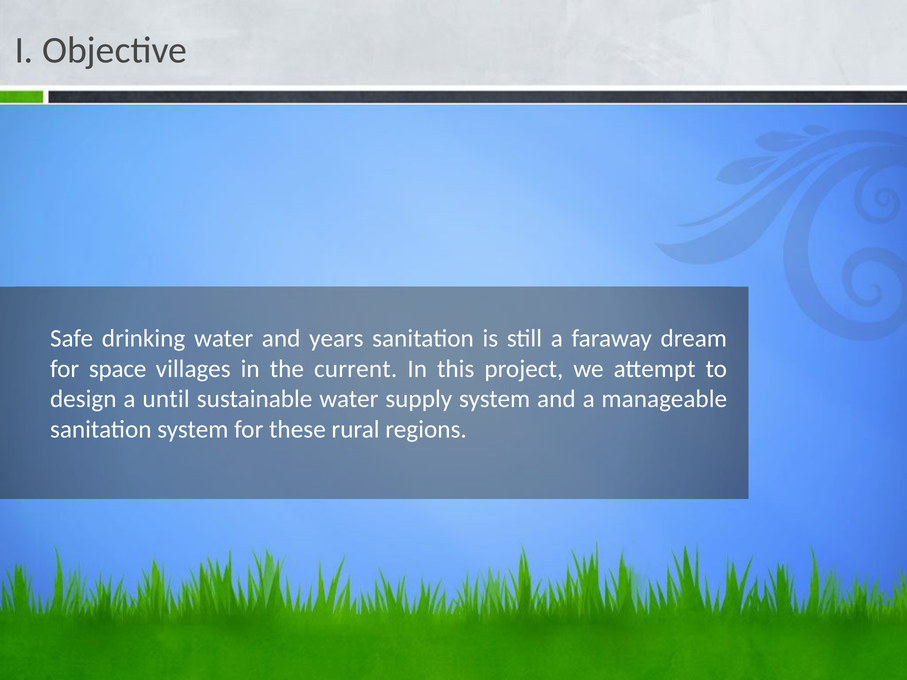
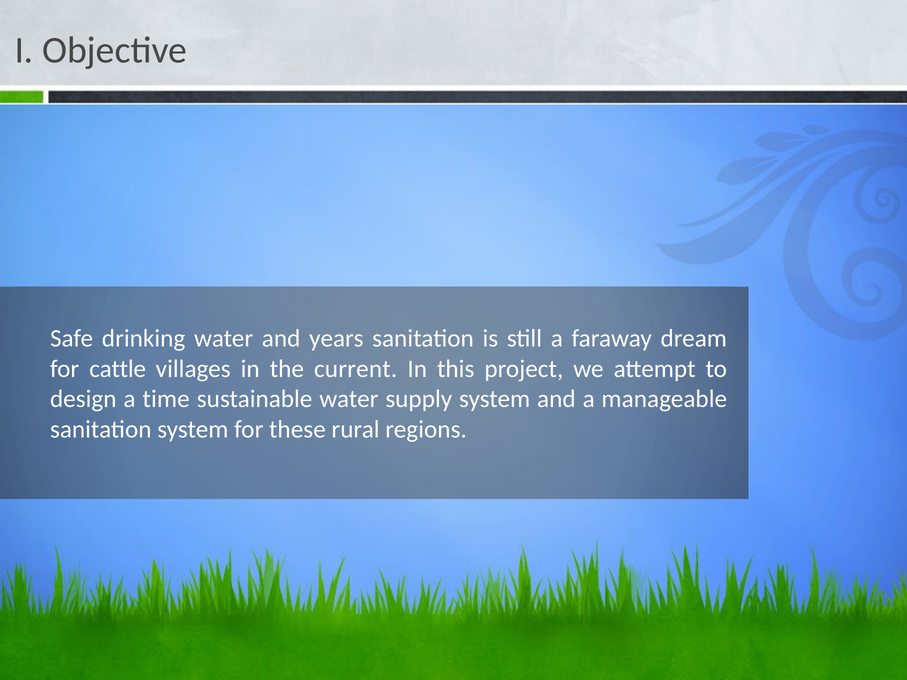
space: space -> cattle (118, 369)
until: until -> time (166, 399)
